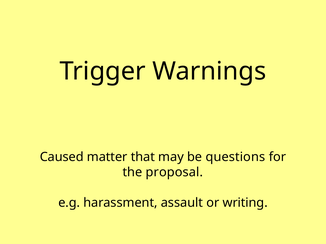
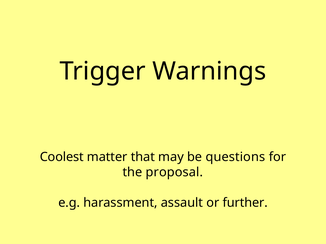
Caused: Caused -> Coolest (62, 157)
writing: writing -> further (245, 203)
